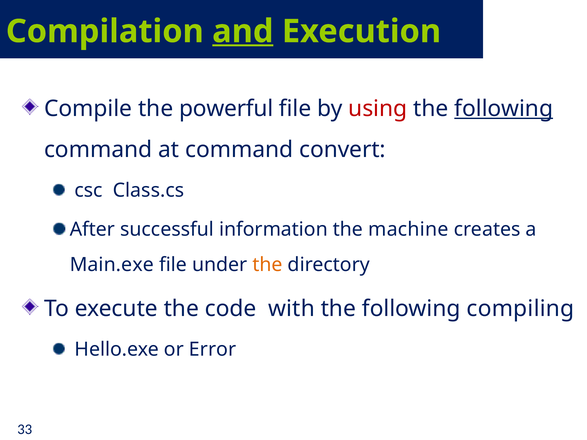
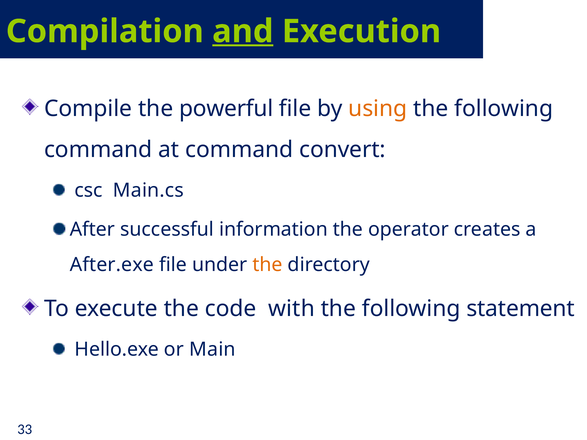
using colour: red -> orange (378, 109)
following underline: present -> none (504, 109)
Class.cs: Class.cs -> Main.cs (148, 191)
machine: machine -> operator (408, 230)
Main.exe: Main.exe -> After.exe (112, 265)
compiling: compiling -> statement (521, 309)
Error: Error -> Main (212, 350)
